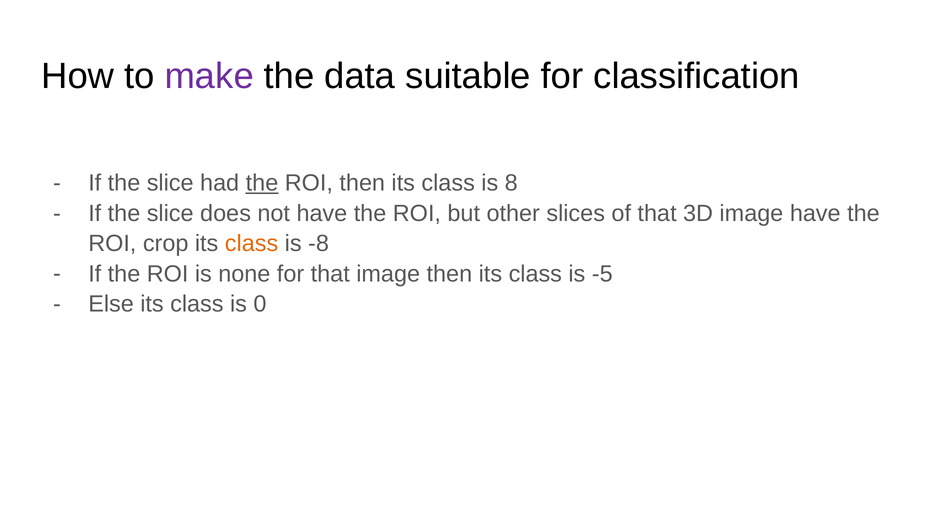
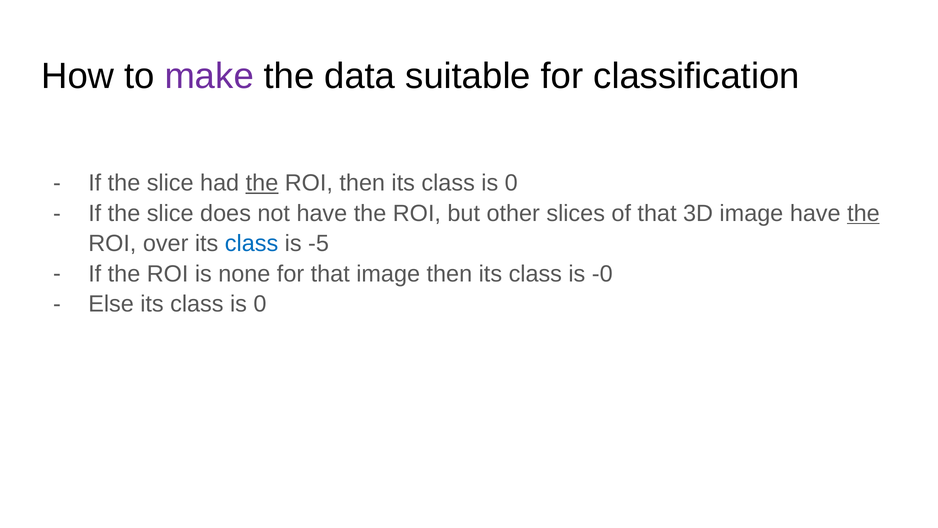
8: 8 -> 0 (511, 183)
the underline: none -> present (863, 213)
crop: crop -> over (166, 243)
class colour: orange -> blue (252, 243)
-8: -8 -> -5 (318, 243)
-5: -5 -> -0 (602, 274)
